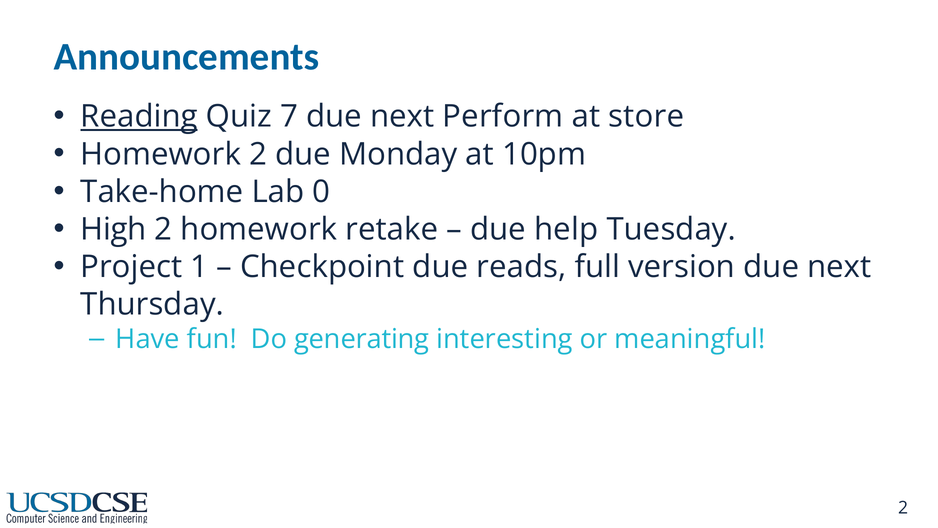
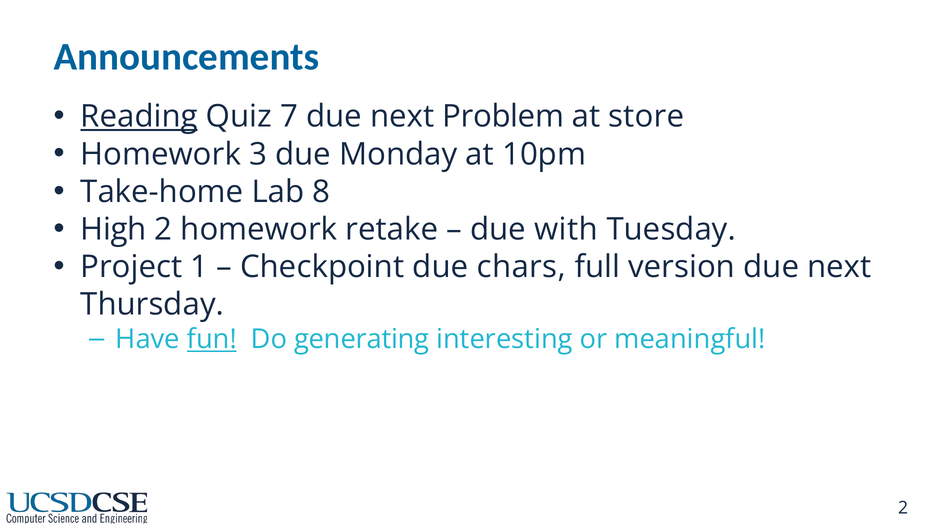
Perform: Perform -> Problem (503, 117)
Homework 2: 2 -> 3 (258, 154)
0: 0 -> 8 (321, 192)
help: help -> with (566, 229)
reads: reads -> chars (521, 267)
fun underline: none -> present (212, 339)
